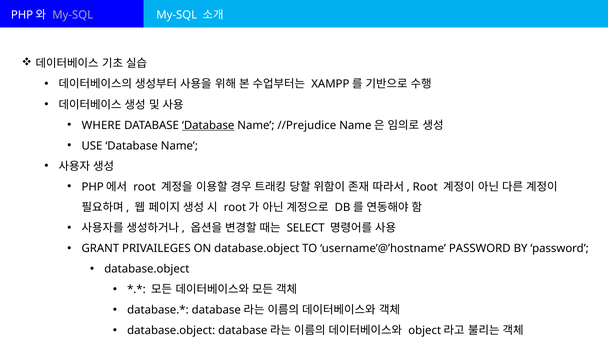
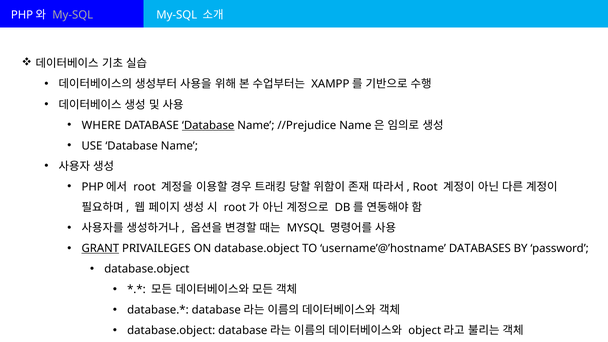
SELECT: SELECT -> MYSQL (306, 228)
GRANT underline: none -> present (100, 248)
username’@’hostname PASSWORD: PASSWORD -> DATABASES (480, 248)
